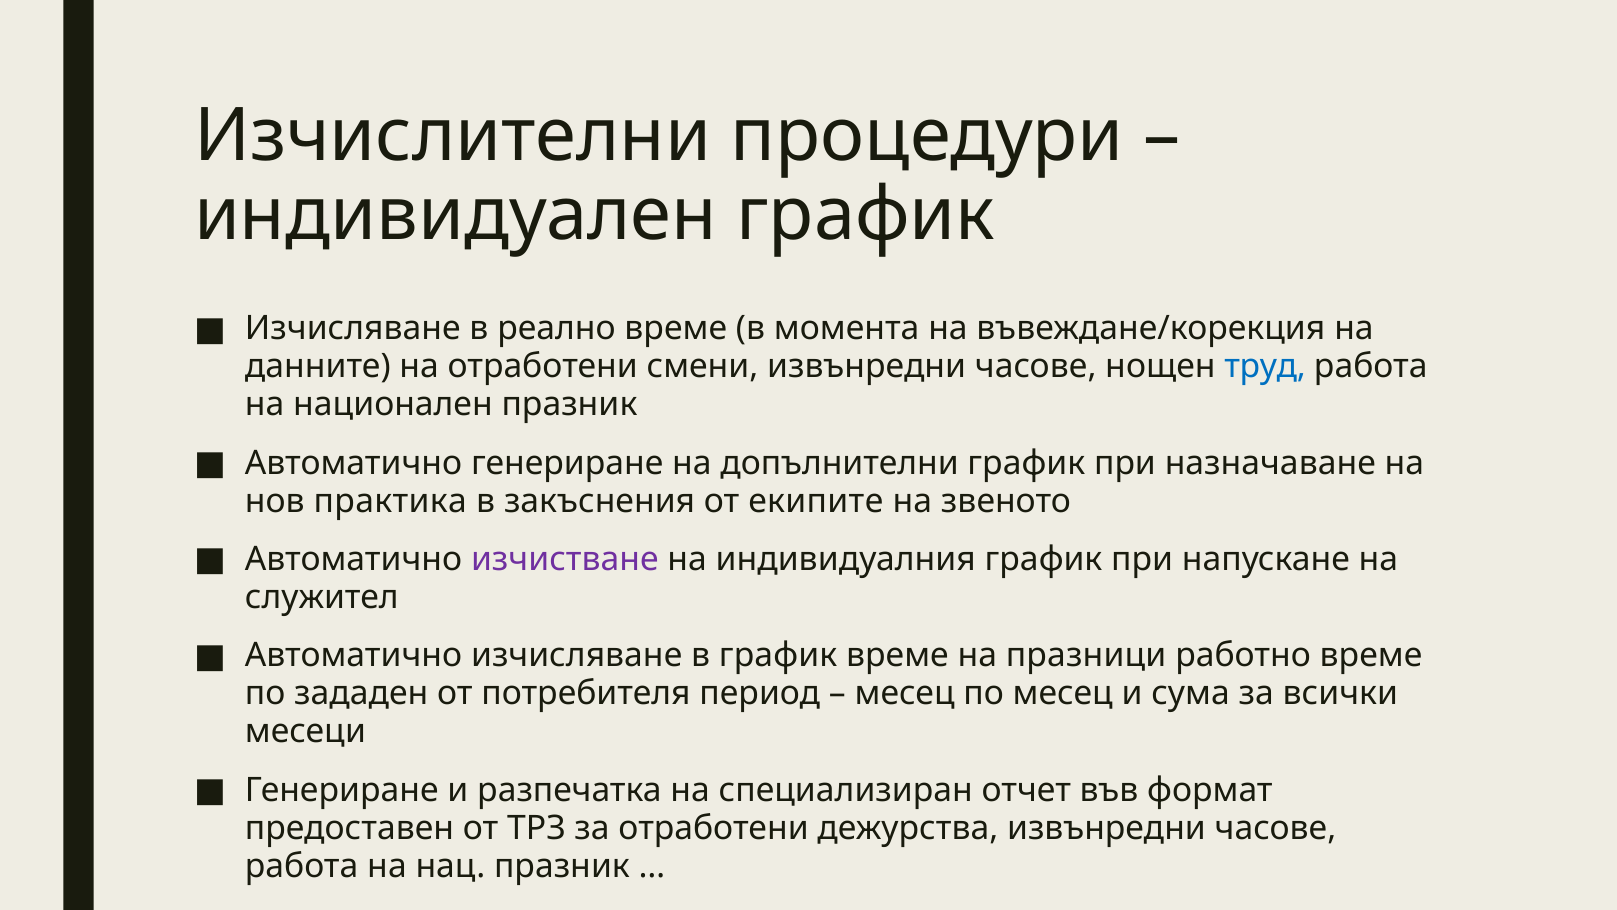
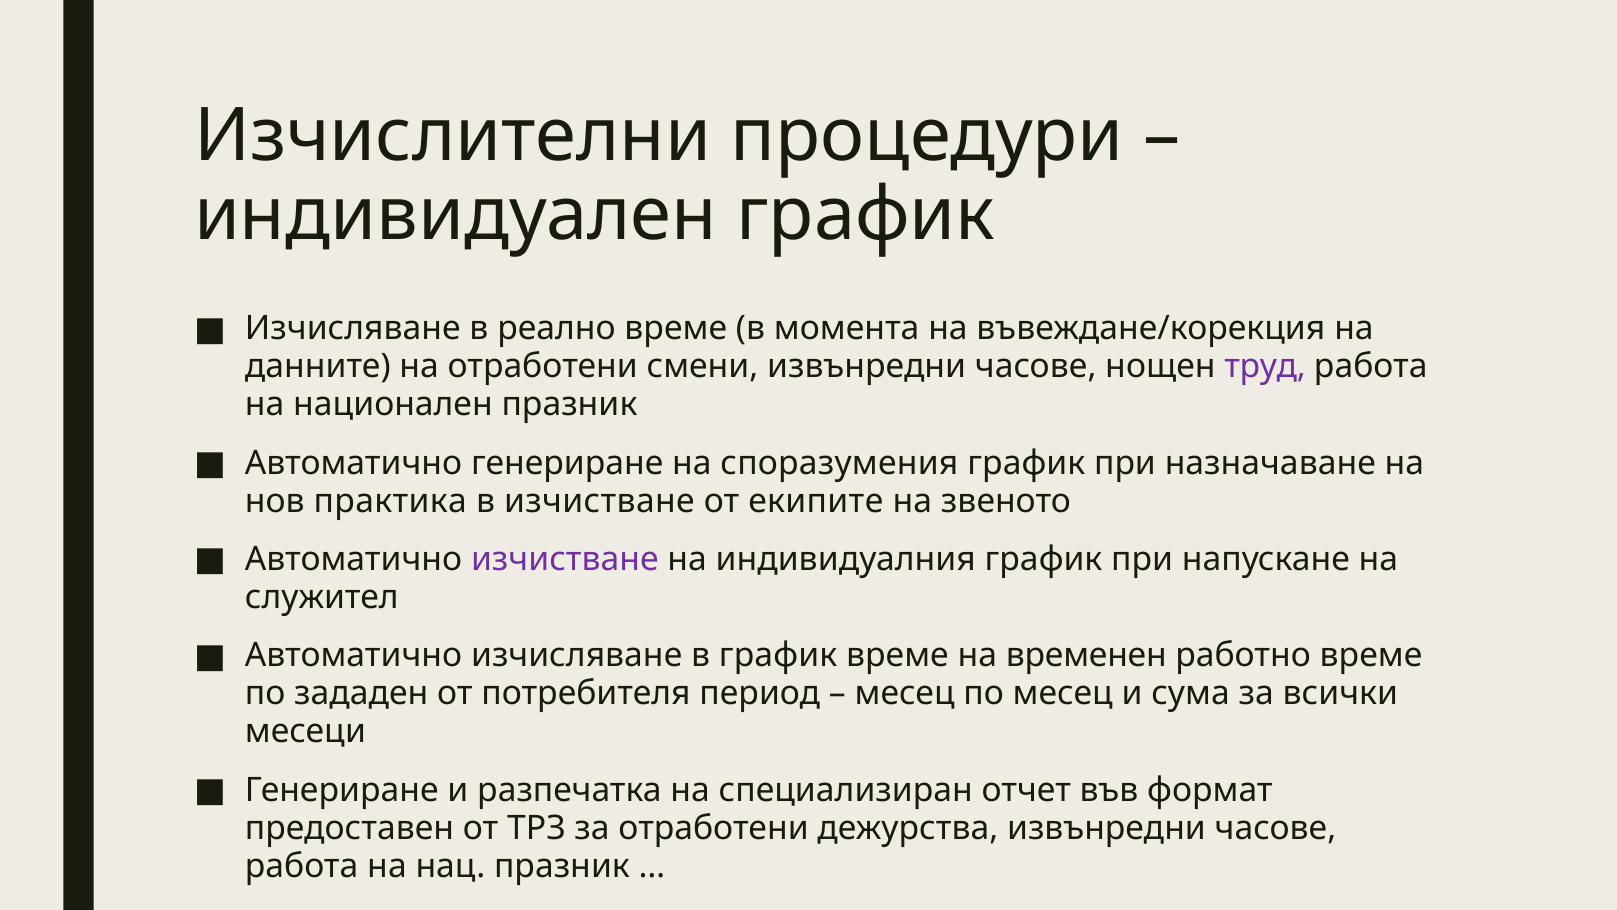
труд colour: blue -> purple (1265, 367)
допълнителни: допълнителни -> споразумения (839, 463)
в закъснения: закъснения -> изчистване (599, 501)
празници: празници -> временен (1086, 655)
